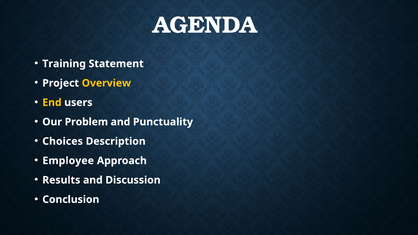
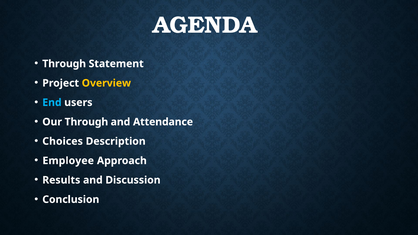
Training: Training -> Through (64, 64)
End colour: yellow -> light blue (52, 103)
Our Problem: Problem -> Through (86, 122)
Punctuality: Punctuality -> Attendance (163, 122)
